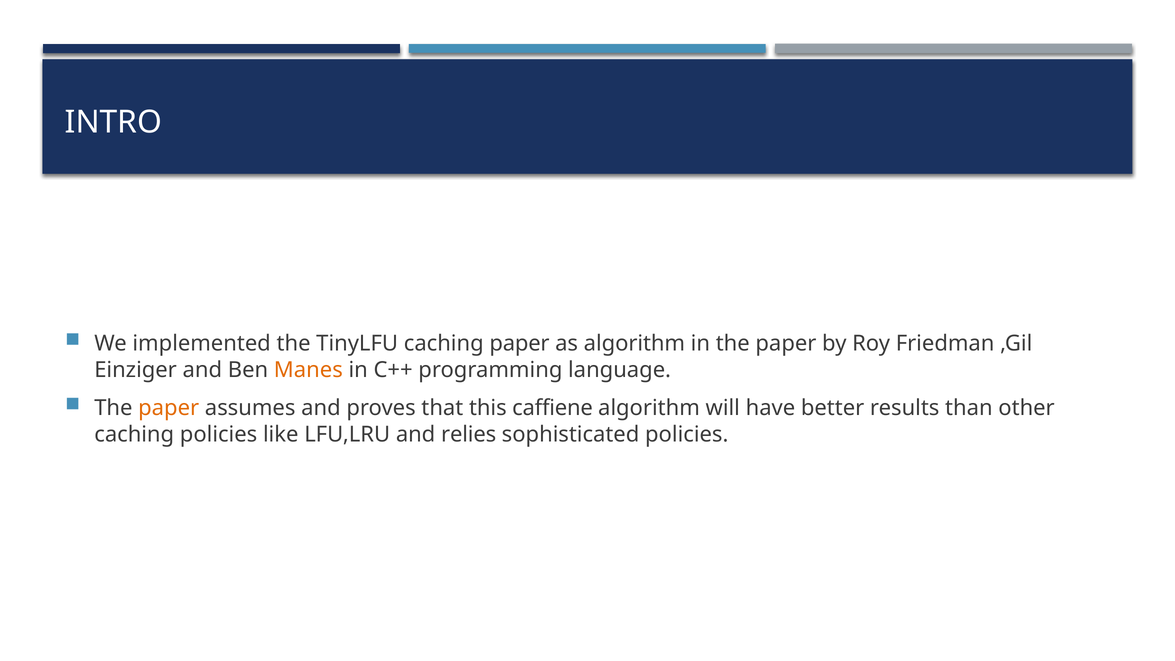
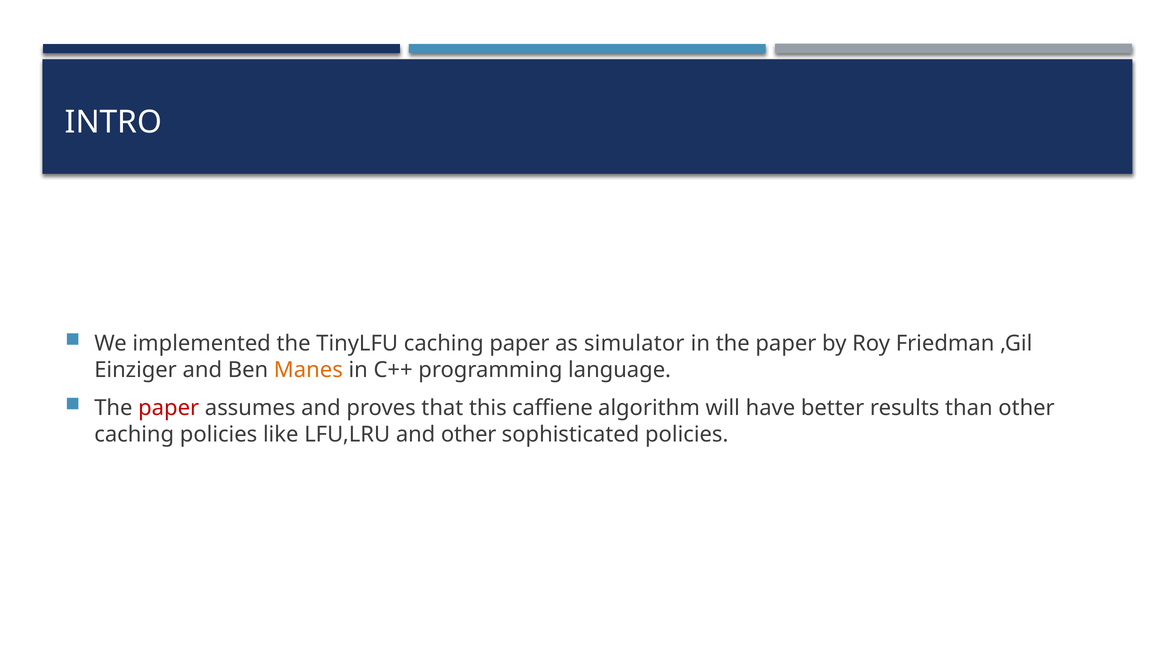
as algorithm: algorithm -> simulator (634, 343)
paper colour: orange -> red (169, 408)
and relies: relies -> other (469, 434)
